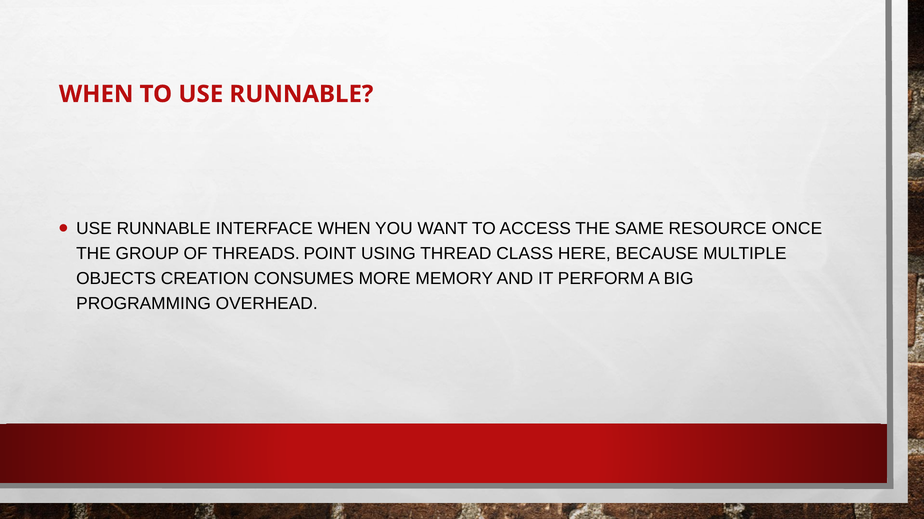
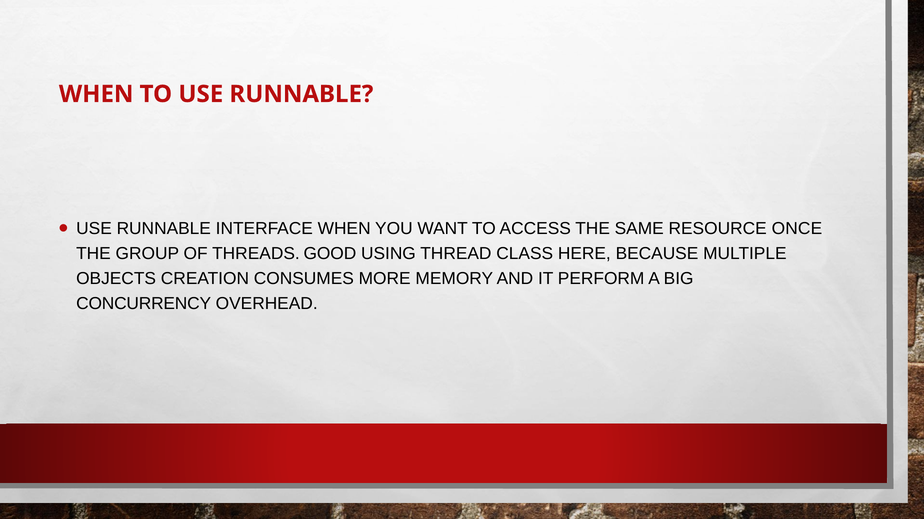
POINT: POINT -> GOOD (330, 254)
PROGRAMMING: PROGRAMMING -> CONCURRENCY (144, 304)
